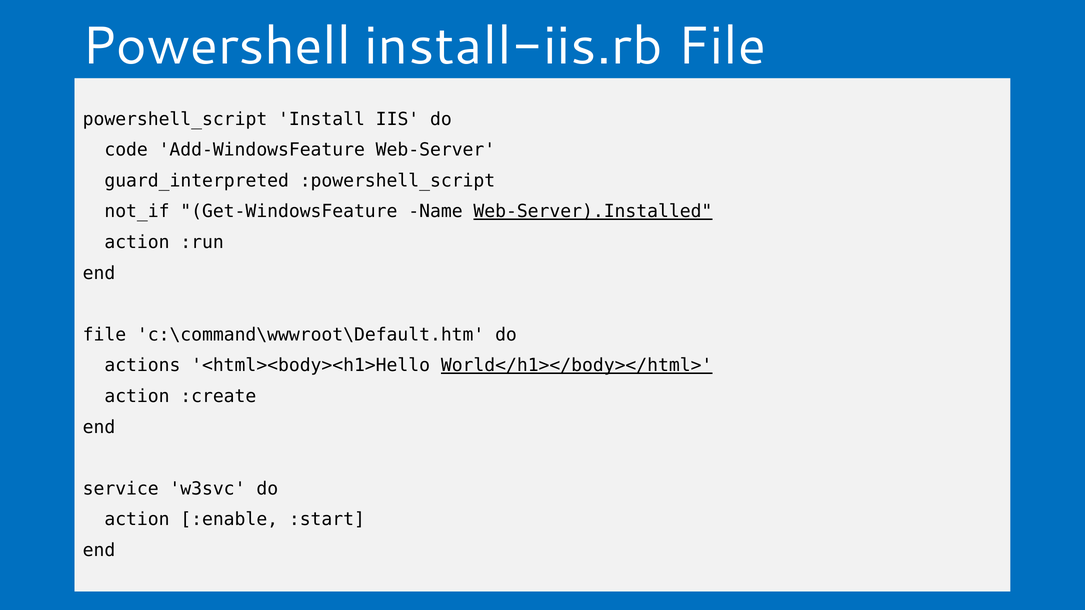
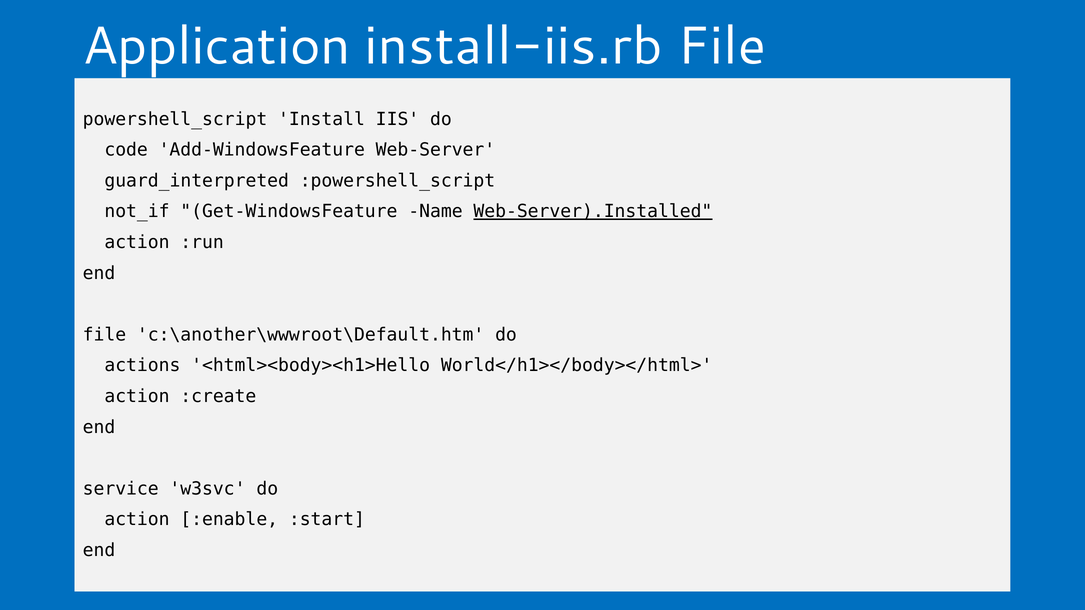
Powershell: Powershell -> Application (216, 46)
c:\command\wwwroot\Default.htm: c:\command\wwwroot\Default.htm -> c:\another\wwwroot\Default.htm (311, 335)
World</h1></body></html> underline: present -> none (577, 366)
